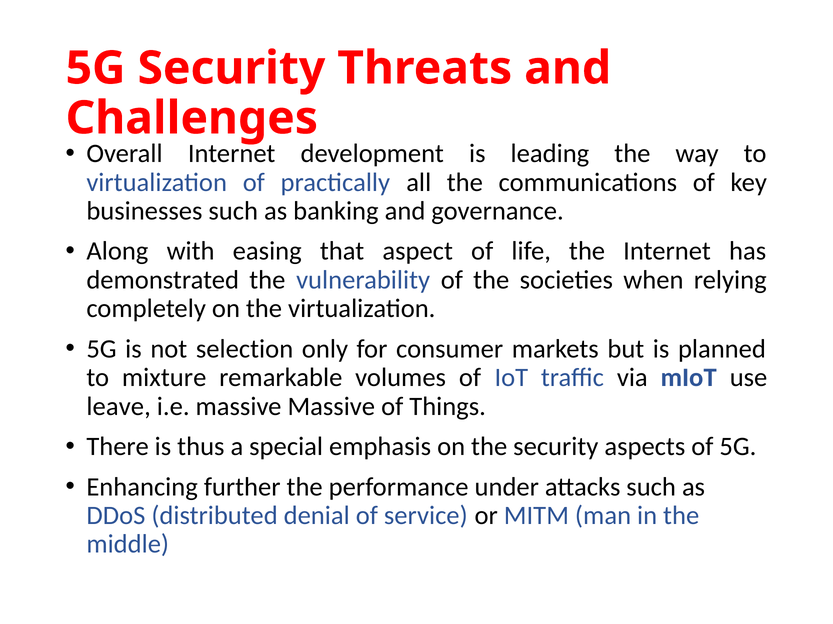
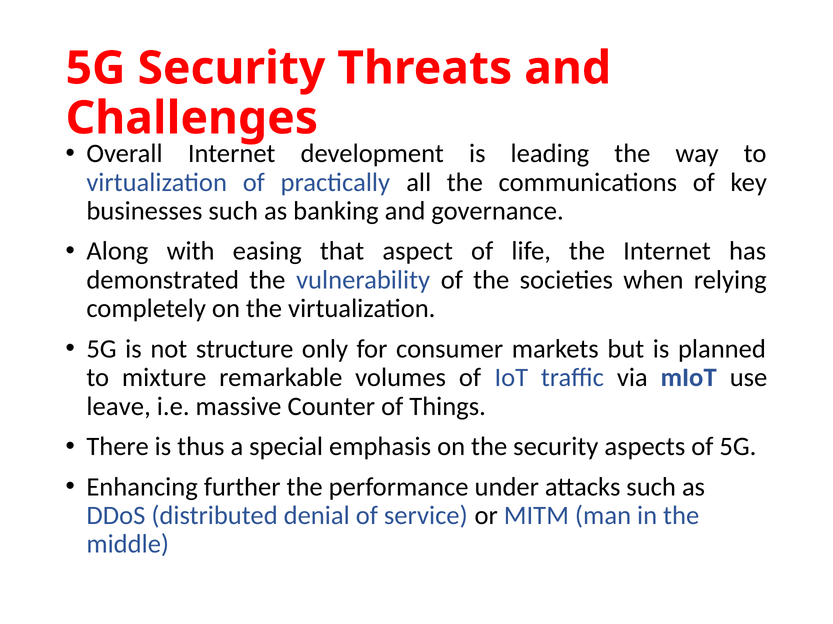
selection: selection -> structure (245, 349)
massive Massive: Massive -> Counter (331, 407)
